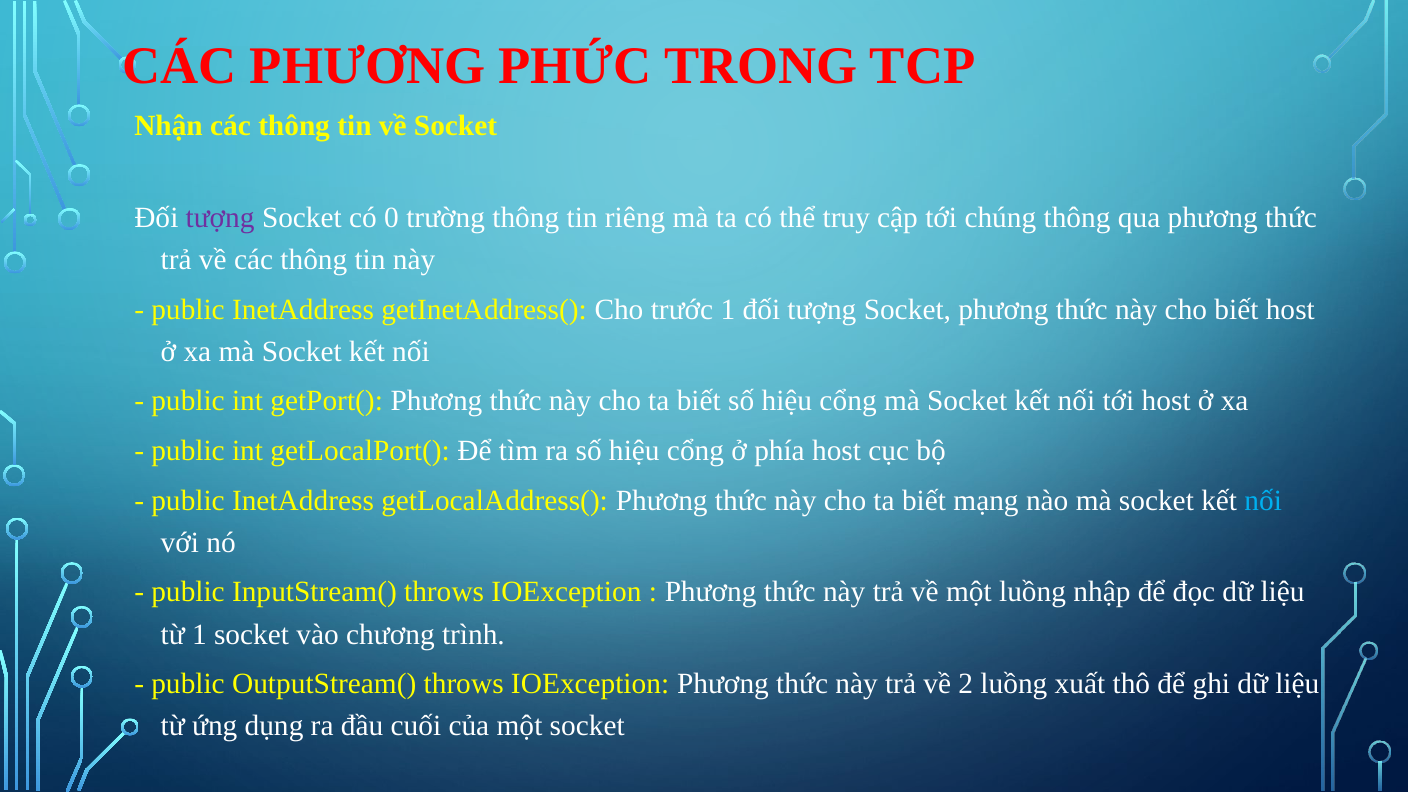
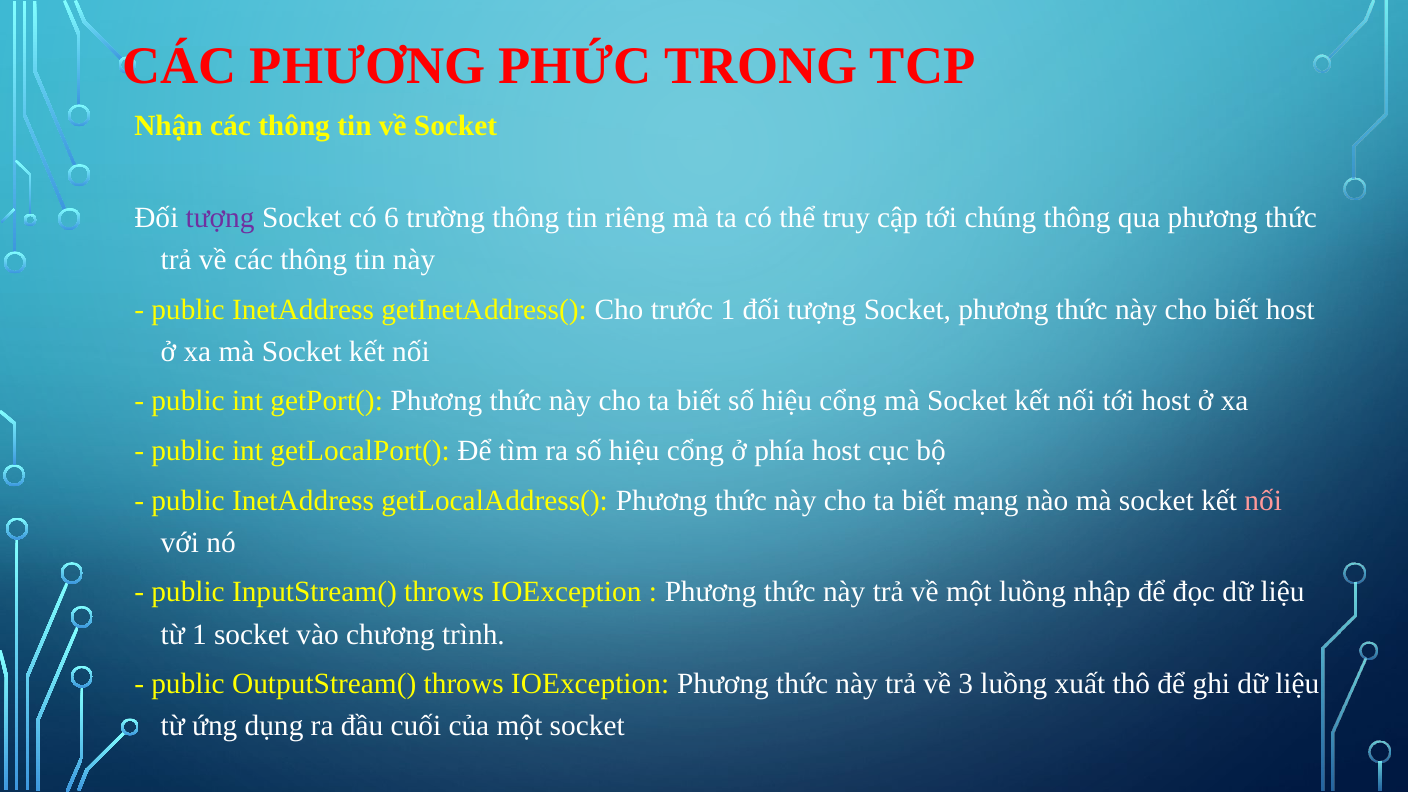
0: 0 -> 6 (392, 218)
nối colour: light blue -> pink (1263, 500)
2: 2 -> 3 (966, 684)
